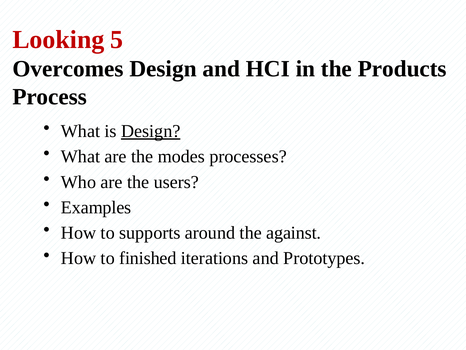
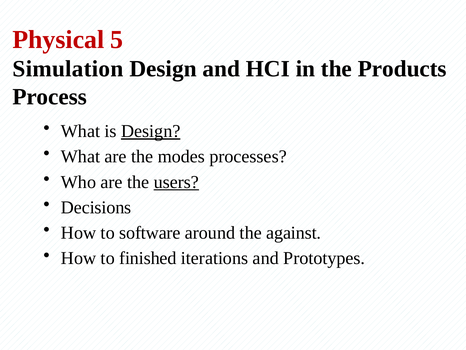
Looking: Looking -> Physical (58, 39)
Overcomes: Overcomes -> Simulation (68, 69)
users underline: none -> present (176, 182)
Examples: Examples -> Decisions (96, 207)
supports: supports -> software (150, 233)
